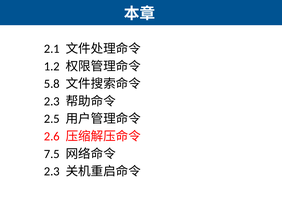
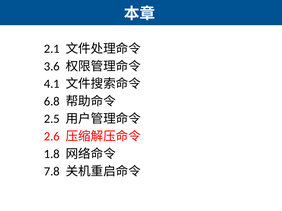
1.2: 1.2 -> 3.6 (52, 66)
5.8: 5.8 -> 4.1 (52, 84)
2.3: 2.3 -> 6.8 (52, 102)
7.5: 7.5 -> 1.8 (52, 154)
2.3: 2.3 -> 7.8 (52, 172)
